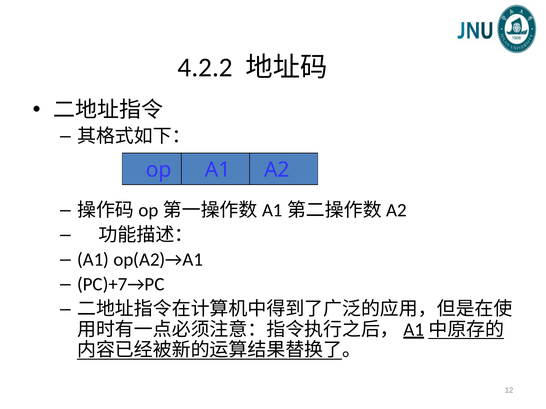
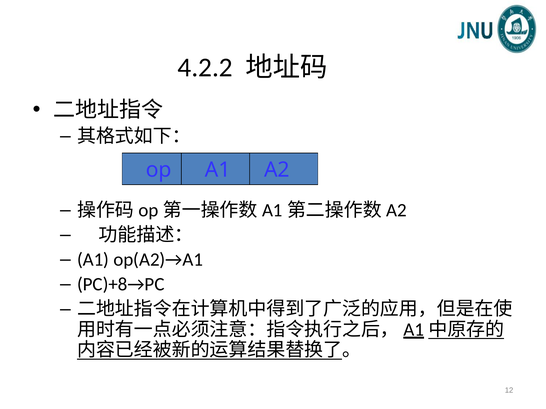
PC)+7→PC: PC)+7→PC -> PC)+8→PC (121, 285)
